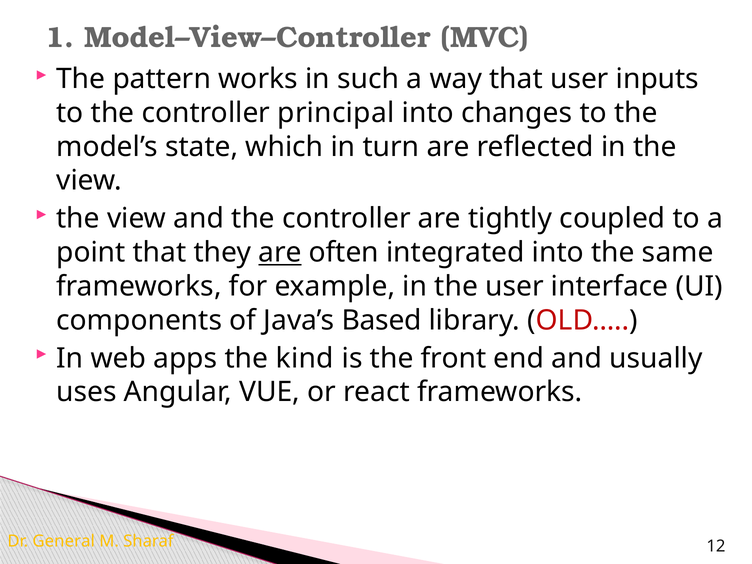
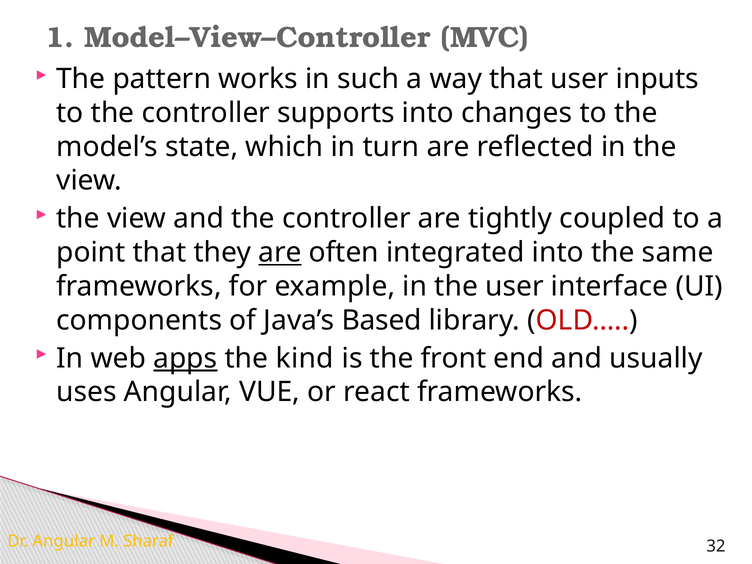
principal: principal -> supports (336, 113)
apps underline: none -> present (185, 358)
Dr General: General -> Angular (64, 541)
12: 12 -> 32 (716, 546)
